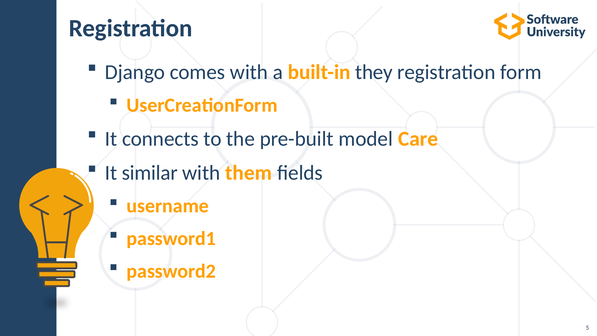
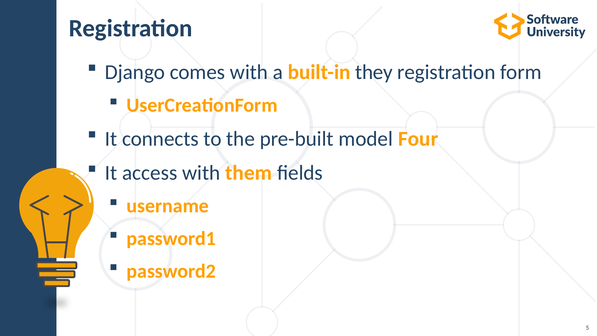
Care: Care -> Four (418, 139)
similar: similar -> access (150, 173)
